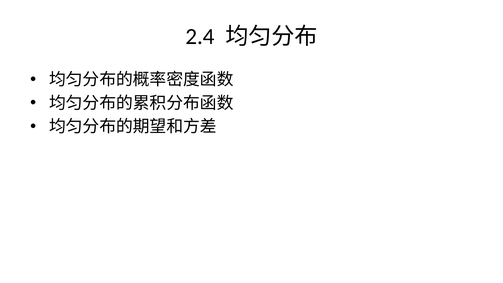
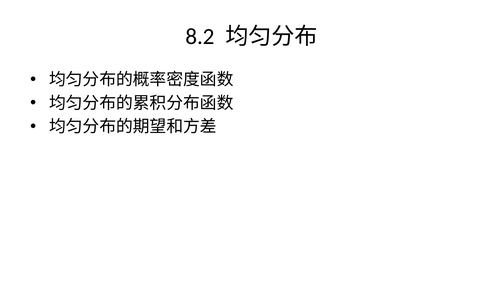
2.4: 2.4 -> 8.2 (200, 36)
